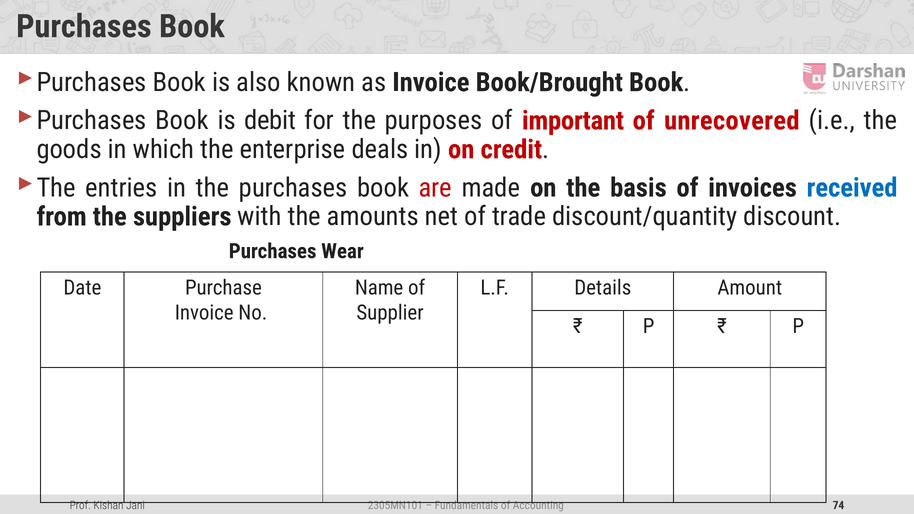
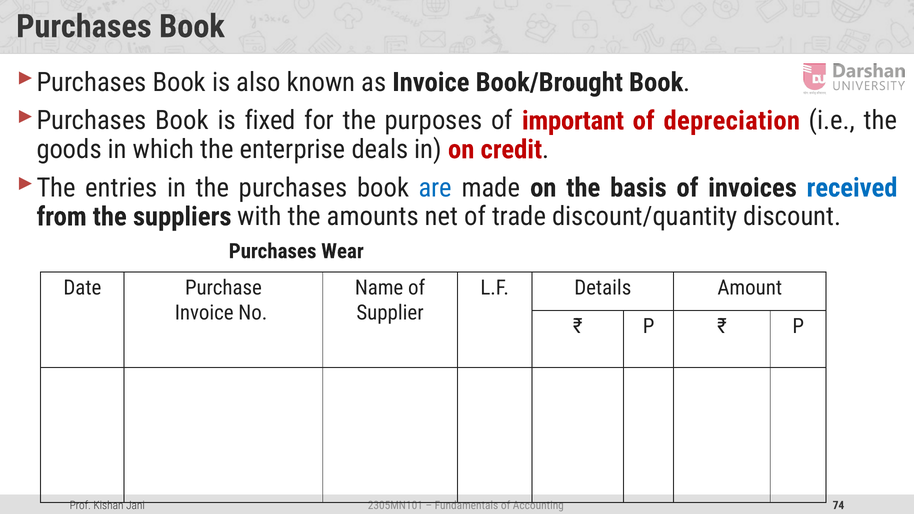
debit: debit -> fixed (270, 121)
unrecovered: unrecovered -> depreciation (732, 121)
are colour: red -> blue (435, 188)
